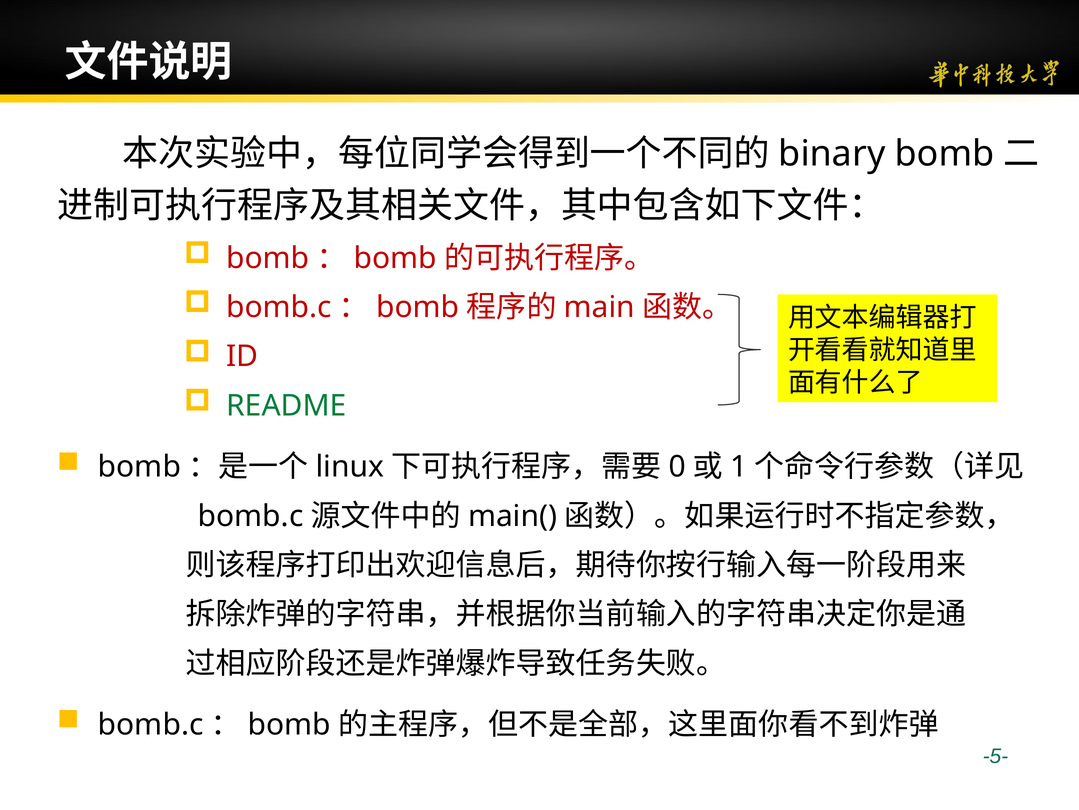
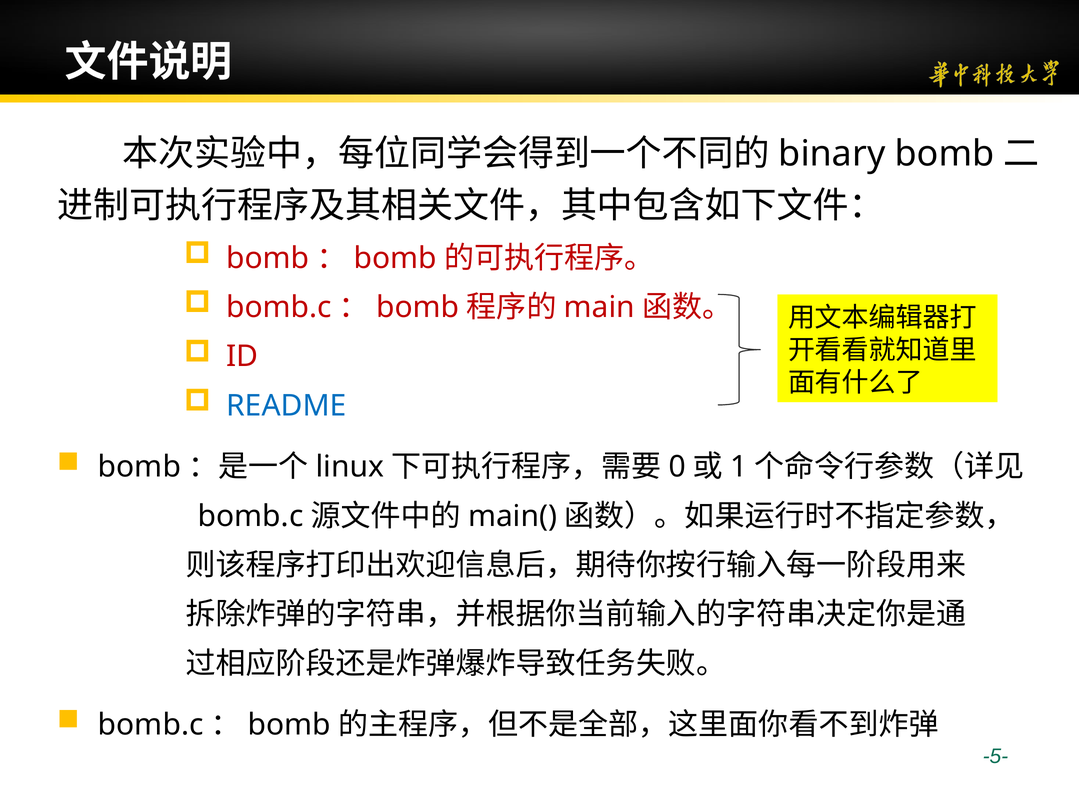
README colour: green -> blue (286, 405)
